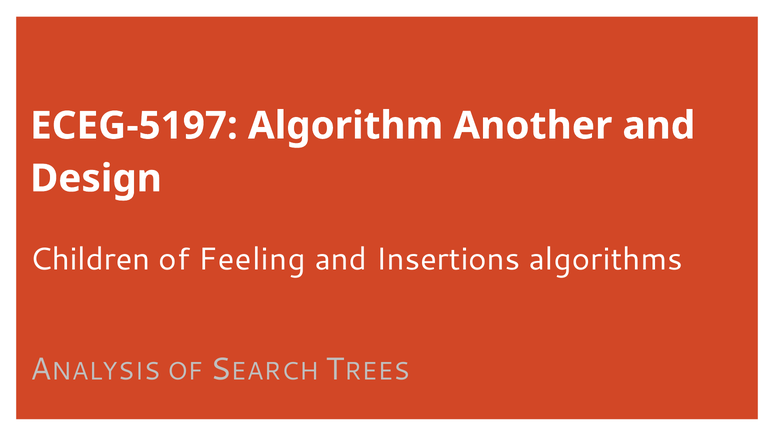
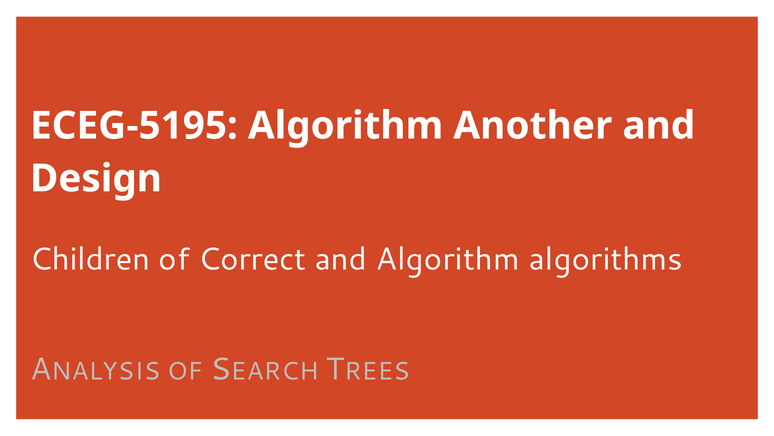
ECEG-5197: ECEG-5197 -> ECEG-5195 (134, 126)
Feeling: Feeling -> Correct (252, 259)
and Insertions: Insertions -> Algorithm (448, 259)
